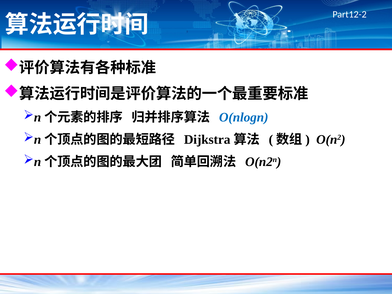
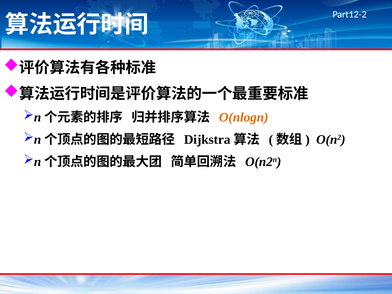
O(nlogn colour: blue -> orange (244, 117)
